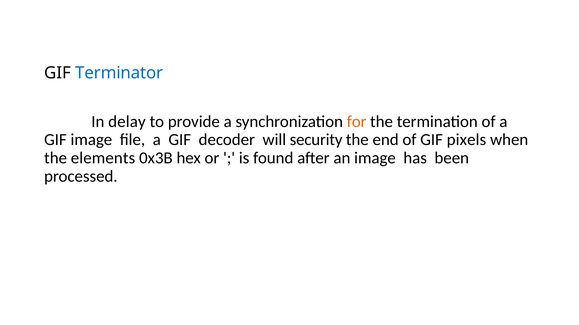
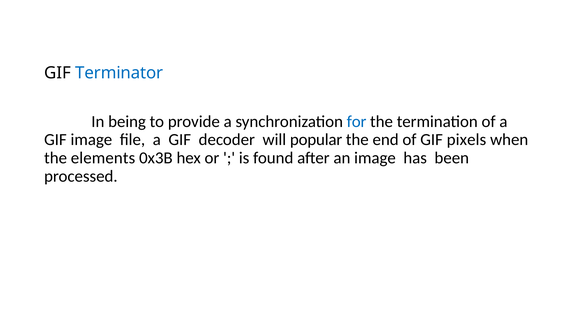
delay: delay -> being (127, 122)
for colour: orange -> blue (357, 122)
security: security -> popular (316, 140)
